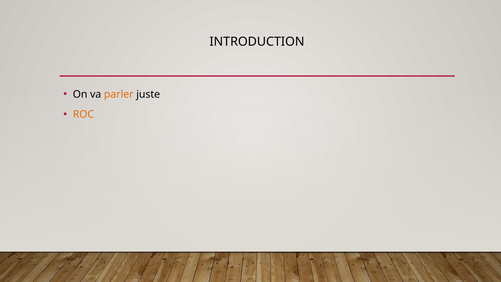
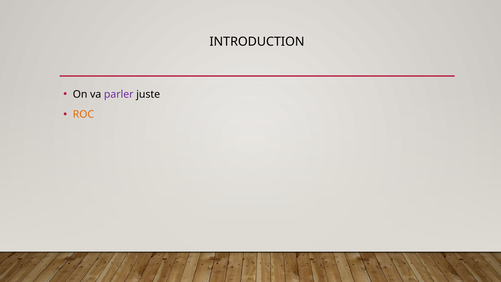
parler colour: orange -> purple (119, 94)
